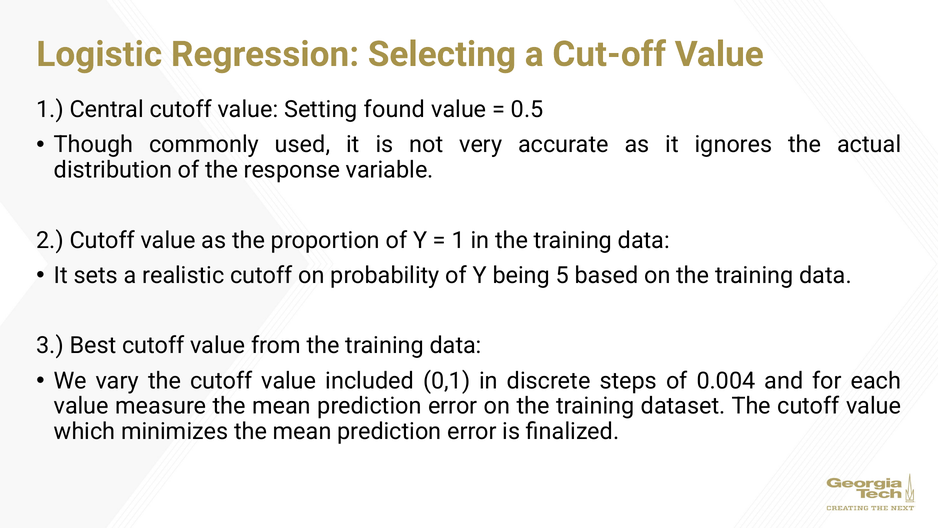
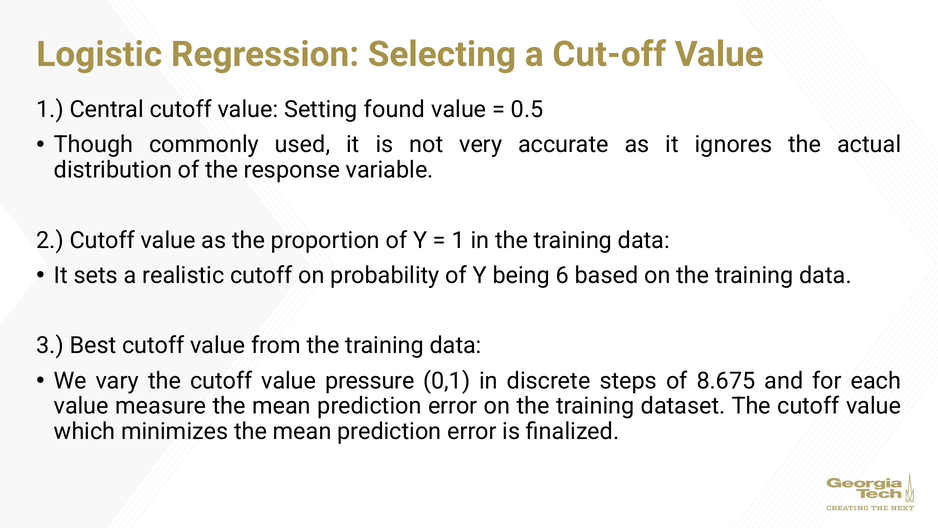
5: 5 -> 6 (562, 275)
included: included -> pressure (370, 381)
0.004: 0.004 -> 8.675 (726, 381)
